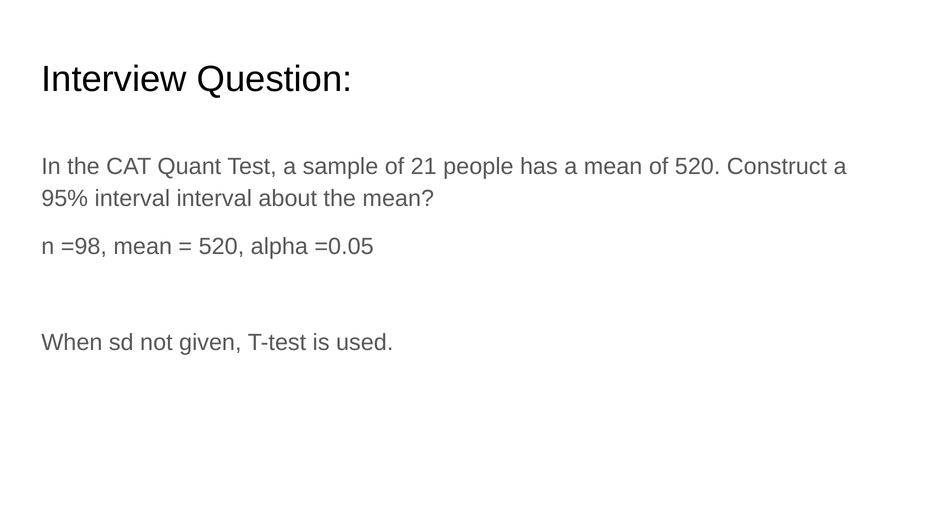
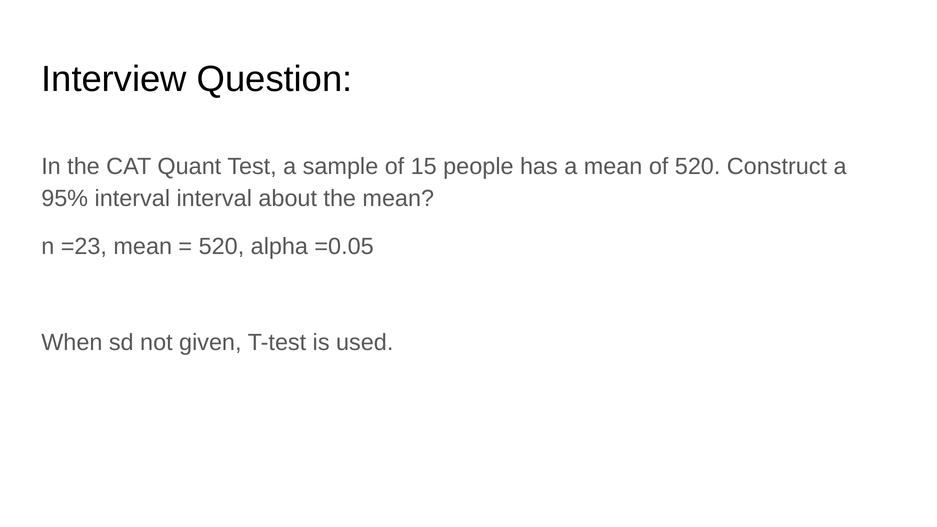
21: 21 -> 15 (424, 166)
=98: =98 -> =23 (84, 247)
